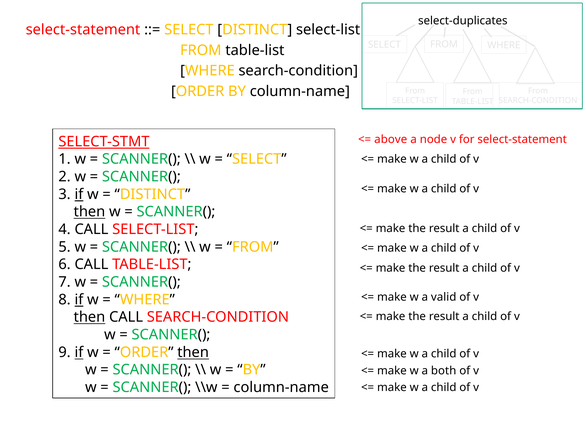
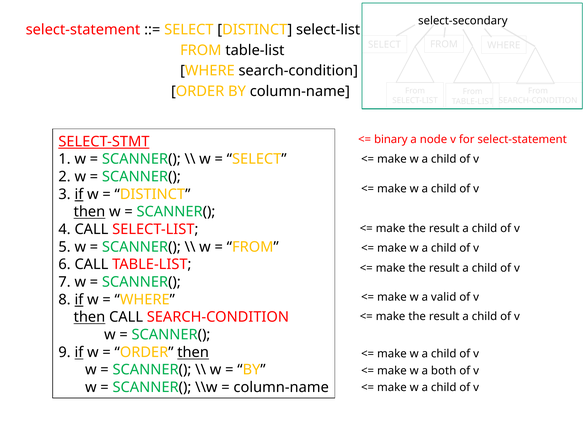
select-duplicates: select-duplicates -> select-secondary (463, 21)
above: above -> binary (391, 140)
